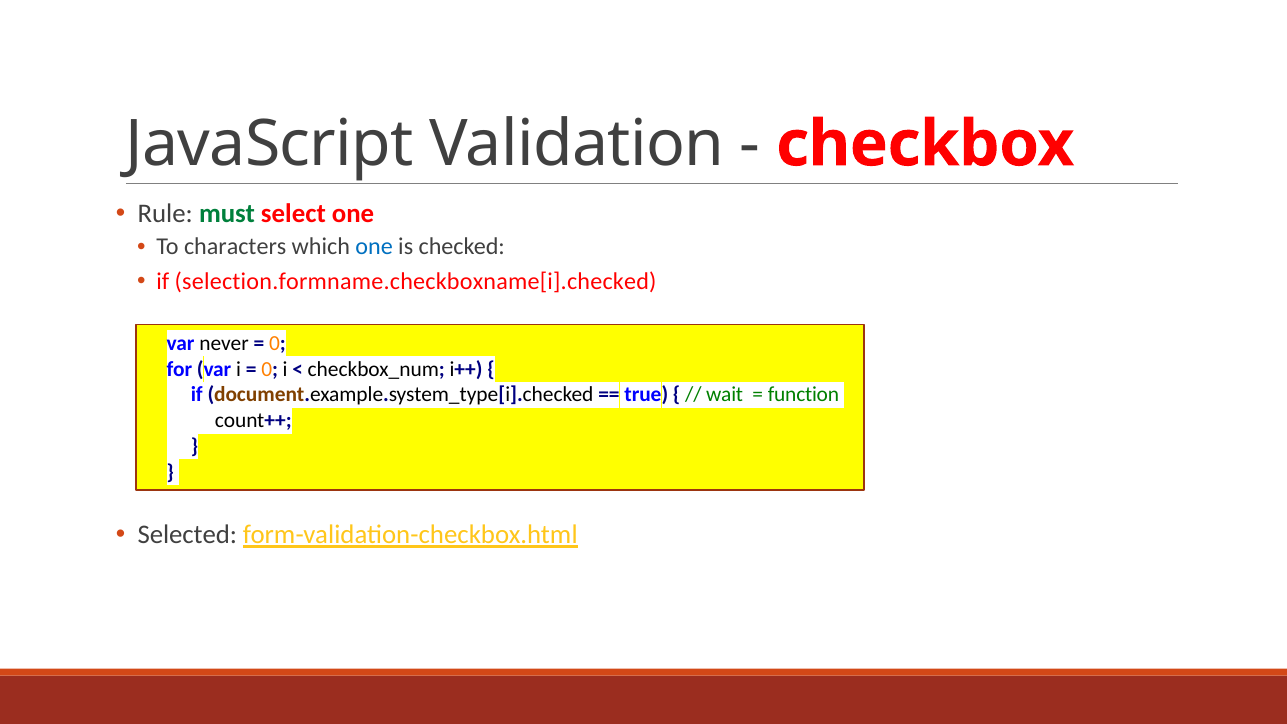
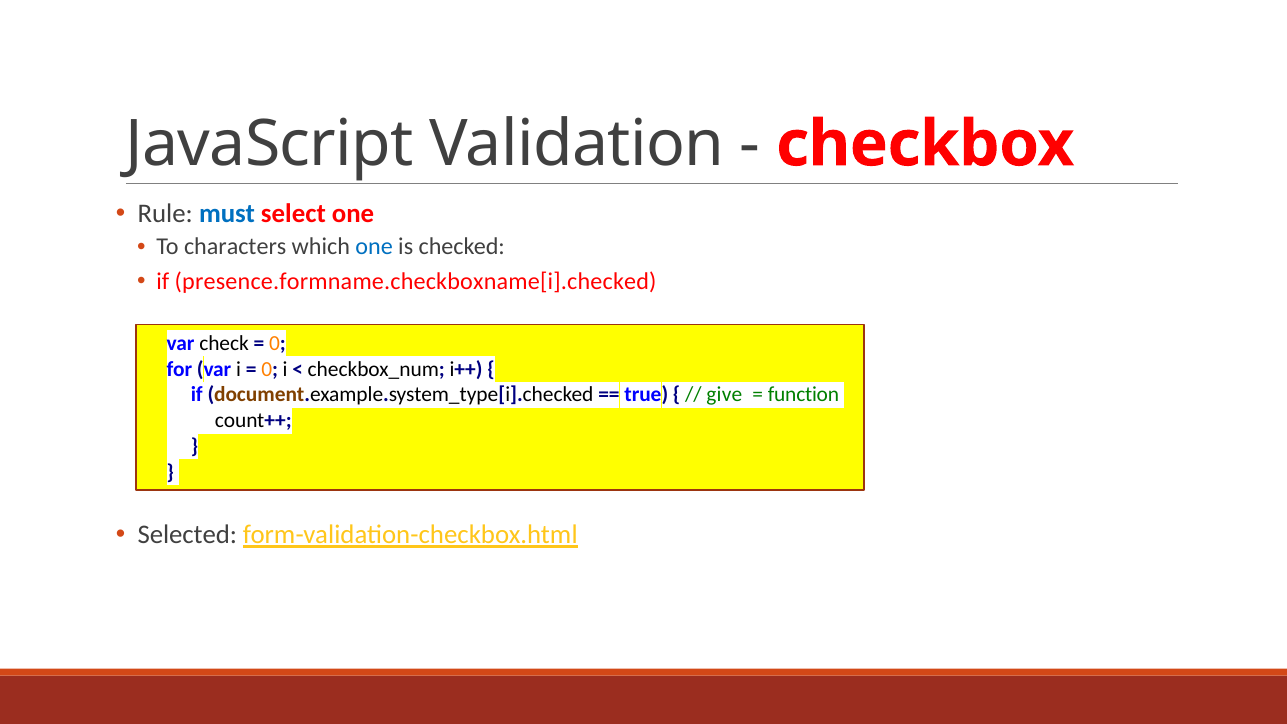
must colour: green -> blue (227, 214)
selection.formname.checkboxname[i].checked: selection.formname.checkboxname[i].checked -> presence.formname.checkboxname[i].checked (416, 281)
never: never -> check (224, 343)
wait: wait -> give (724, 395)
